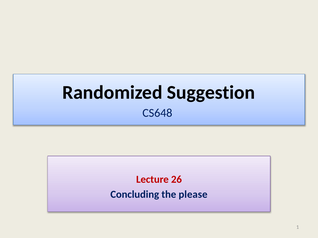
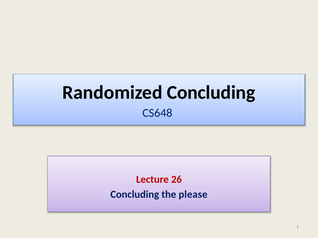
Randomized Suggestion: Suggestion -> Concluding (211, 93)
